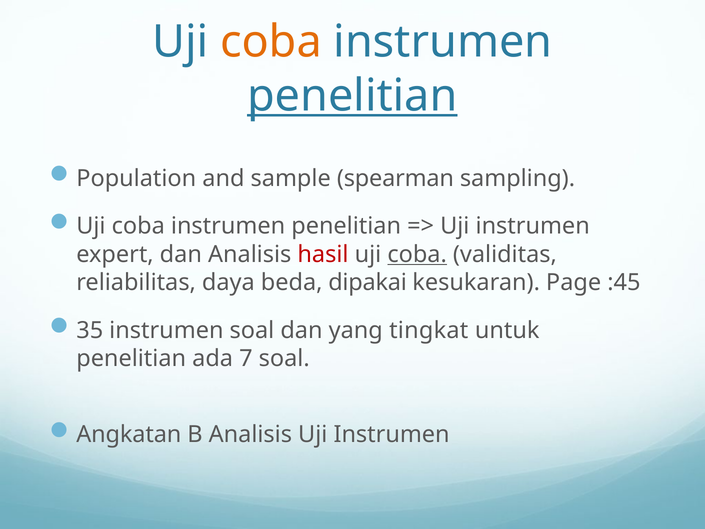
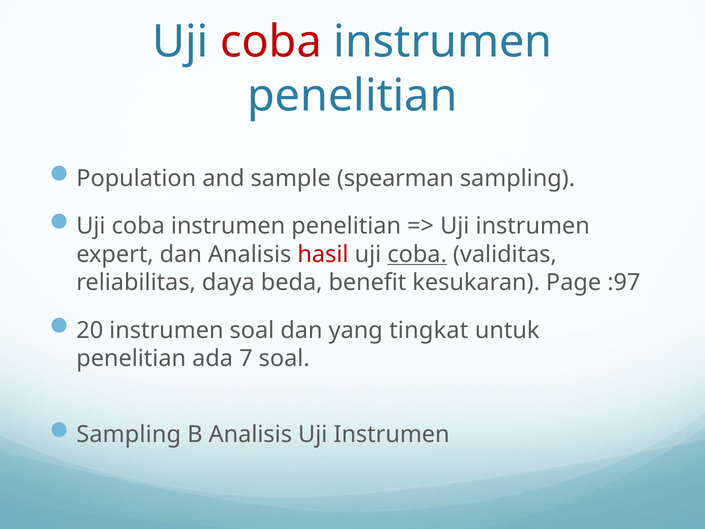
coba colour: orange -> red (271, 42)
penelitian underline: present -> none (352, 96)
dipakai: dipakai -> benefit (367, 282)
:45: :45 -> :97 (624, 282)
35: 35 -> 20 (90, 330)
Angkatan: Angkatan -> Sampling (129, 434)
